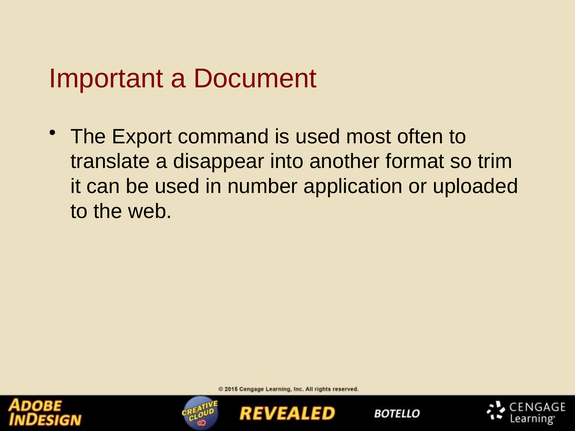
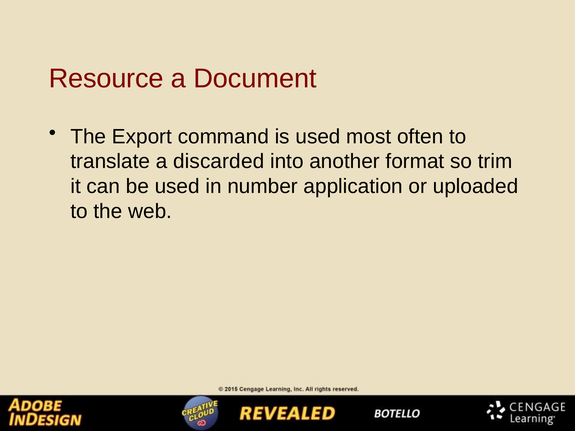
Important: Important -> Resource (106, 79)
disappear: disappear -> discarded (219, 161)
